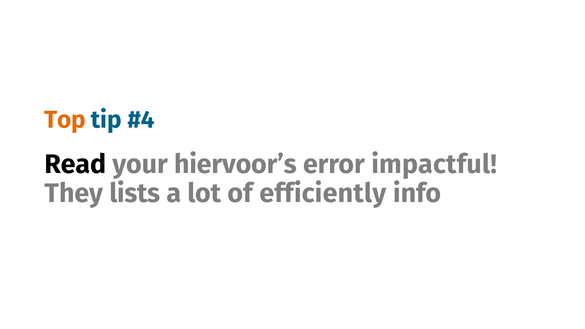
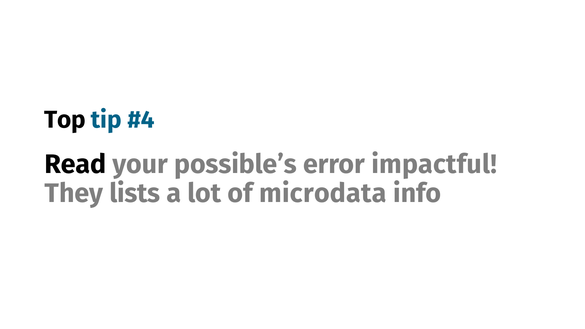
Top colour: orange -> black (65, 120)
hiervoor’s: hiervoor’s -> possible’s (235, 164)
efficiently: efficiently -> microdata (323, 193)
